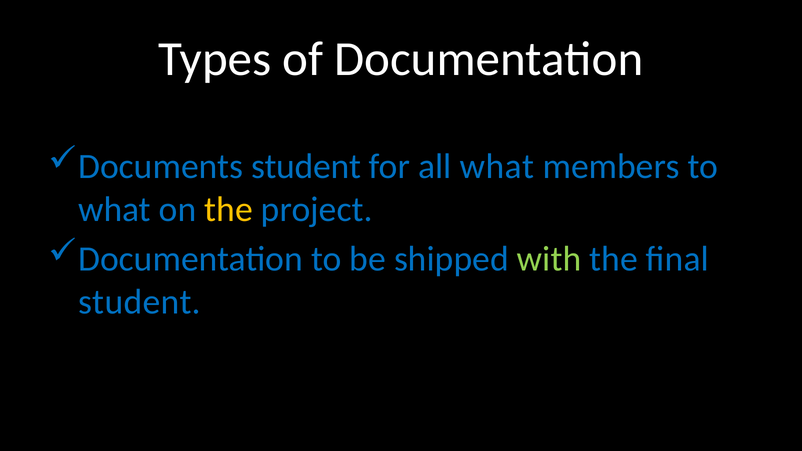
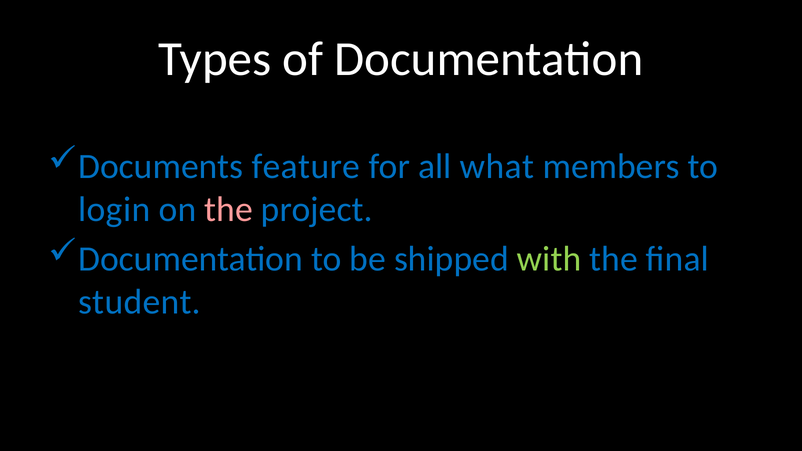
Documents student: student -> feature (306, 167)
what: what -> login (114, 209)
the colour: yellow -> pink (229, 209)
